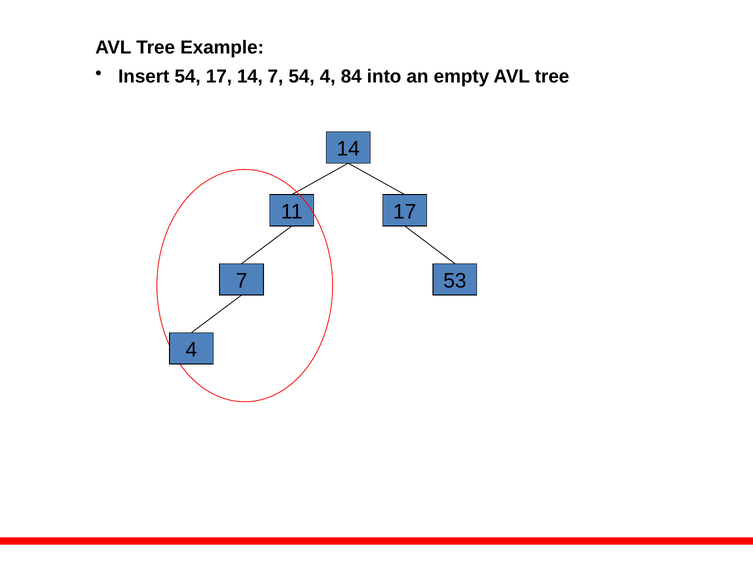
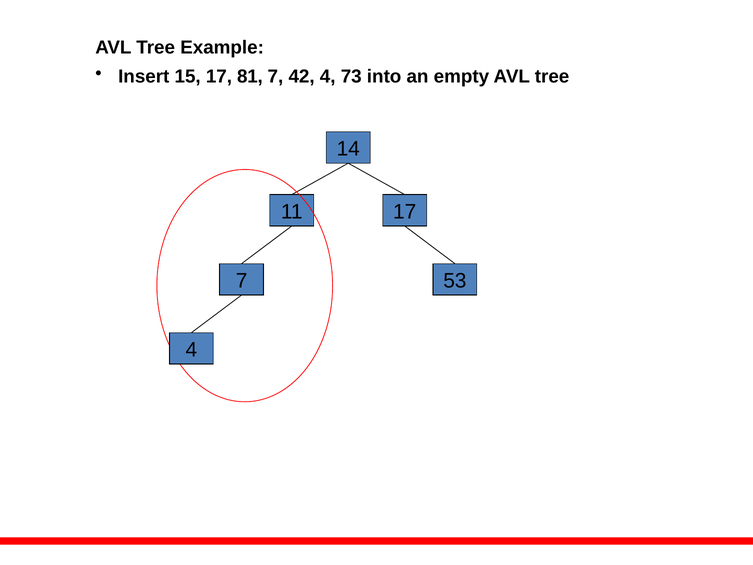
Insert 54: 54 -> 15 (188, 77)
17 14: 14 -> 81 (250, 77)
7 54: 54 -> 42 (302, 77)
84: 84 -> 73 (351, 77)
